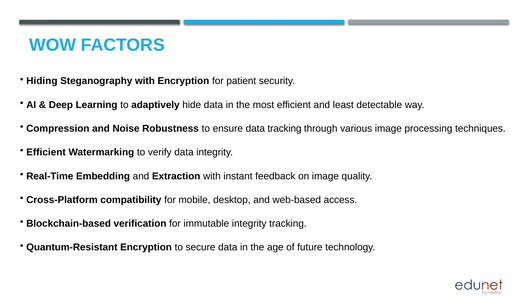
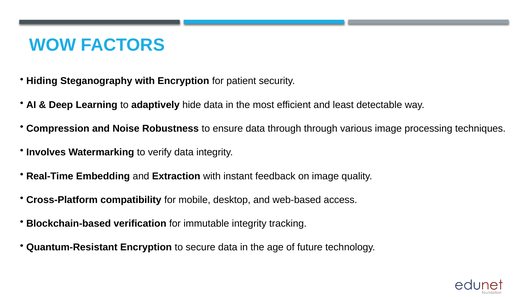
data tracking: tracking -> through (284, 129)
Efficient: Efficient -> Involves (46, 152)
